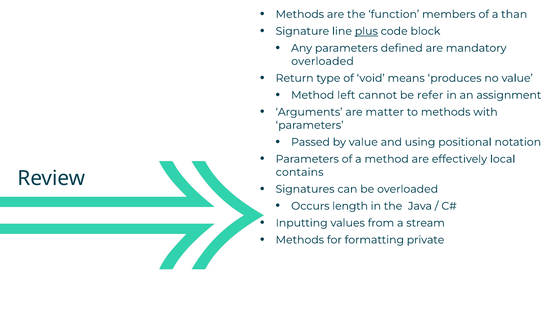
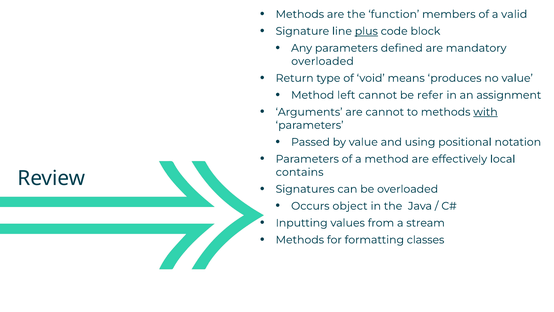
than: than -> valid (514, 14)
are matter: matter -> cannot (385, 112)
with underline: none -> present (485, 112)
length: length -> object (350, 206)
private: private -> classes (426, 240)
